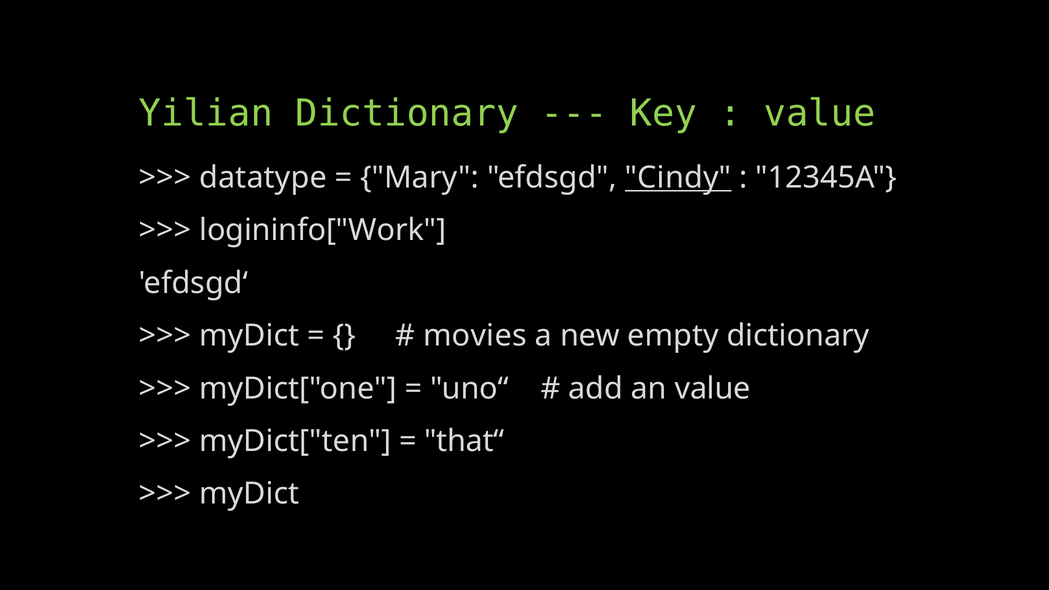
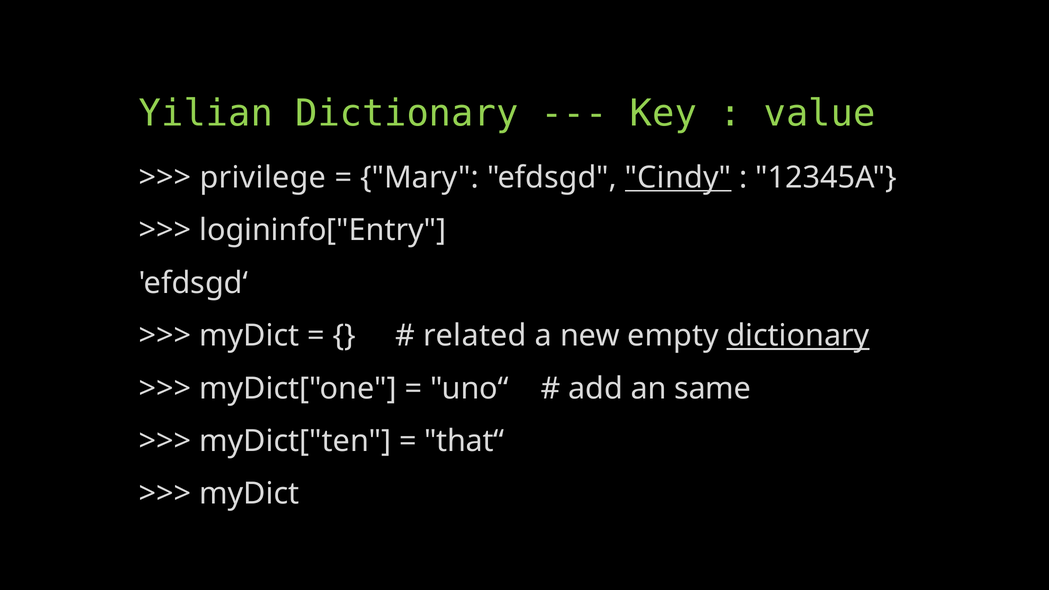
datatype: datatype -> privilege (263, 178)
logininfo["Work: logininfo["Work -> logininfo["Entry (323, 230)
movies: movies -> related (475, 336)
dictionary underline: none -> present (798, 336)
an value: value -> same (713, 389)
